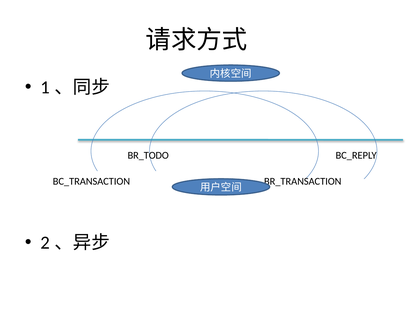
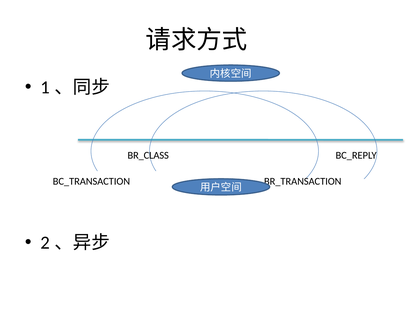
BR_TODO: BR_TODO -> BR_CLASS (148, 155)
